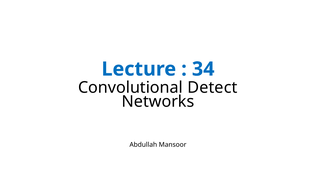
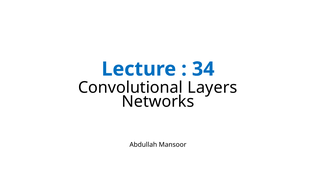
Detect: Detect -> Layers (212, 87)
